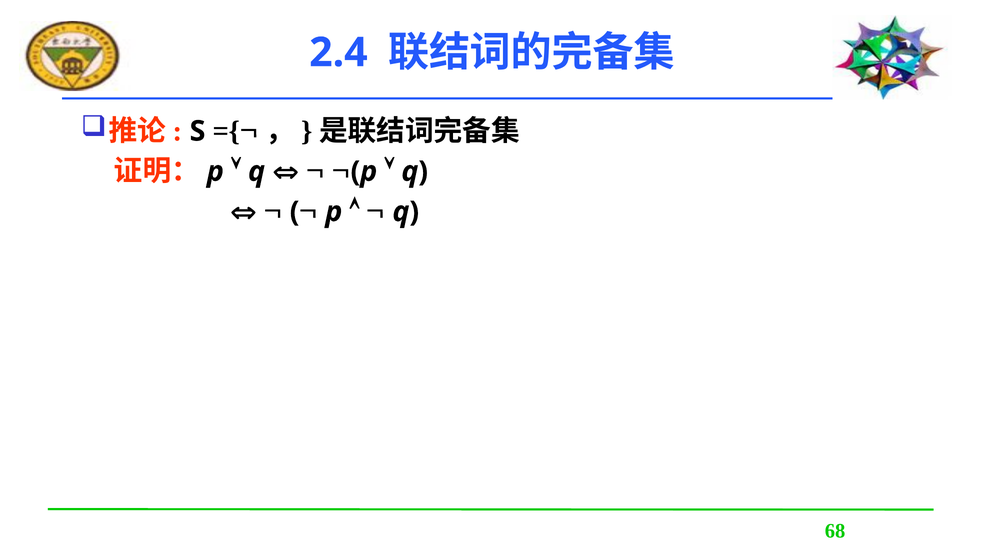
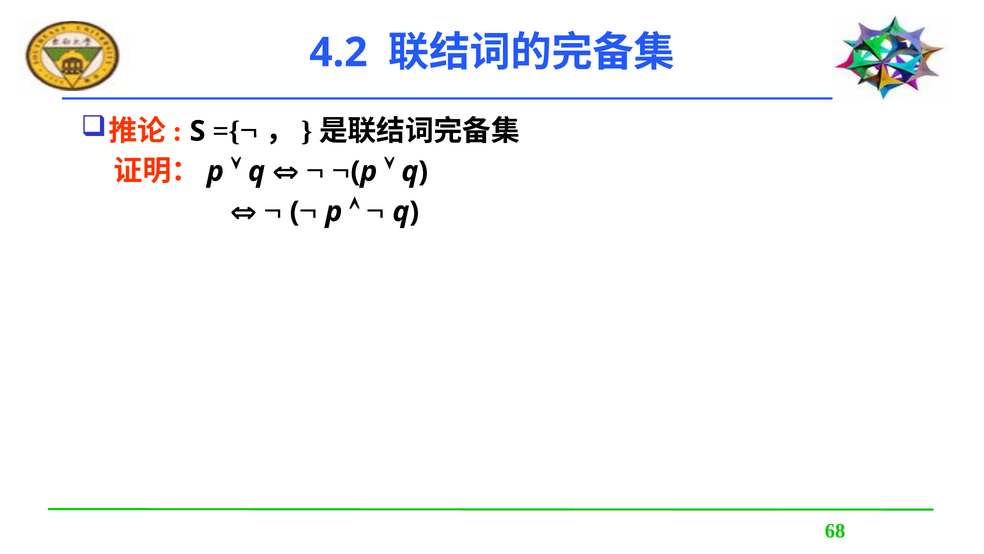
2.4: 2.4 -> 4.2 (338, 53)
